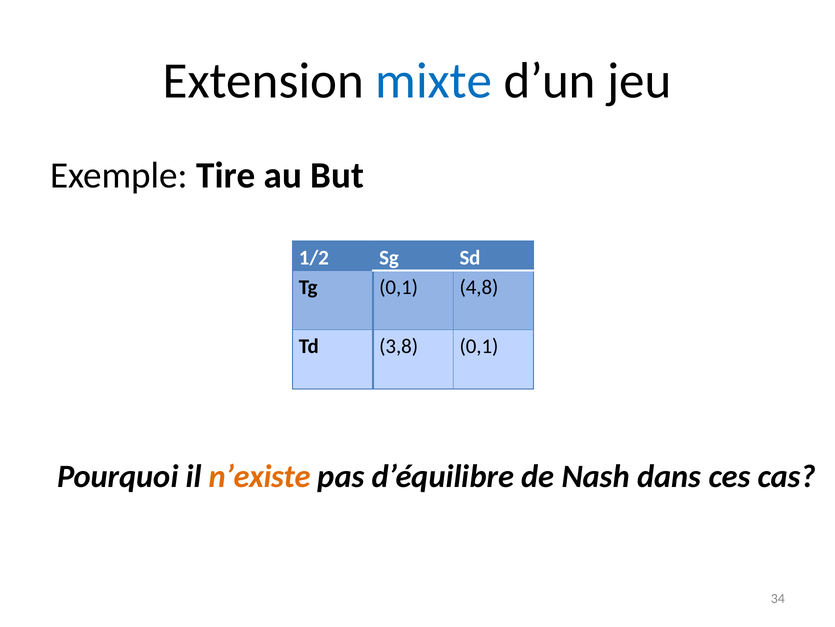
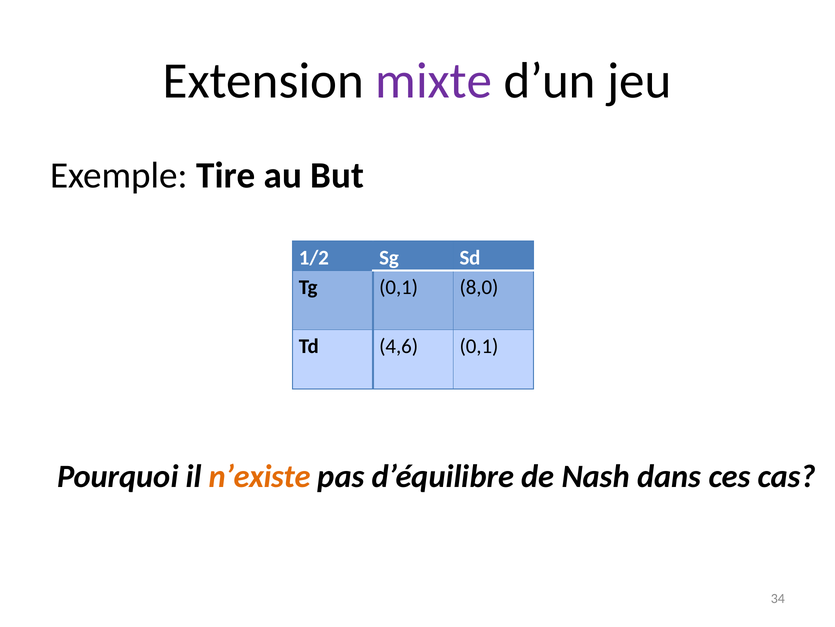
mixte colour: blue -> purple (434, 81)
4,8: 4,8 -> 8,0 (479, 287)
3,8: 3,8 -> 4,6 (399, 346)
